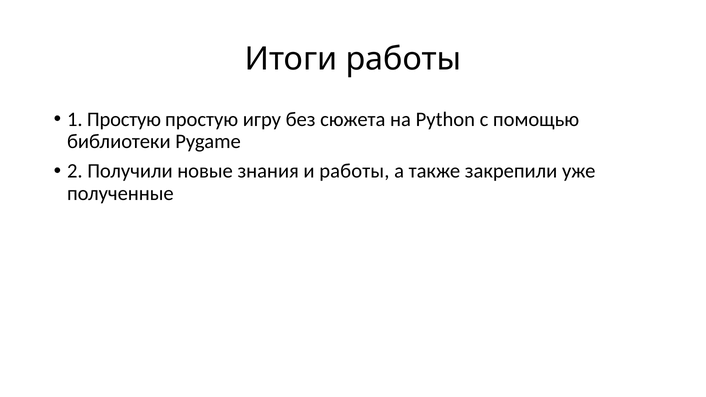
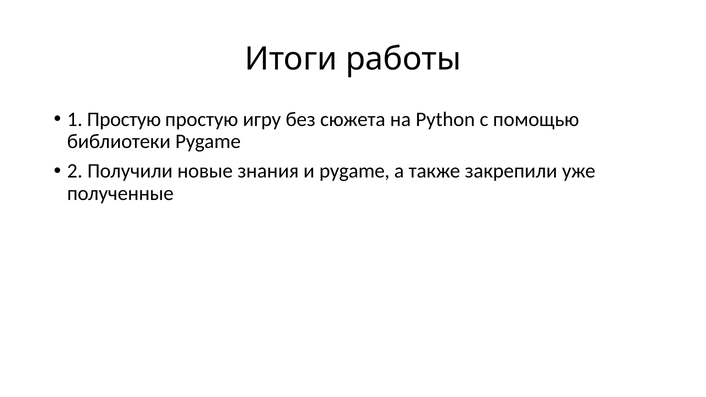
и работы: работы -> pygame (355, 171)
